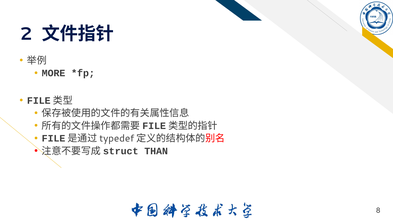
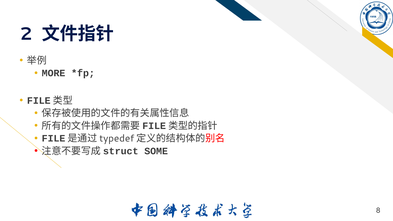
THAN: THAN -> SOME (156, 151)
